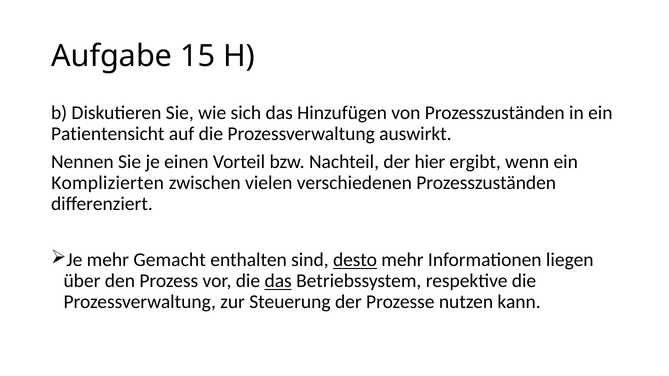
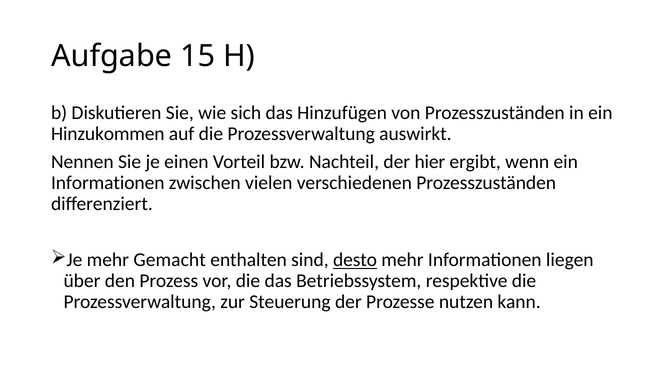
Patientensicht: Patientensicht -> Hinzukommen (108, 134)
Komplizierten: Komplizierten -> Informationen (108, 183)
das underline: present -> none (278, 281)
